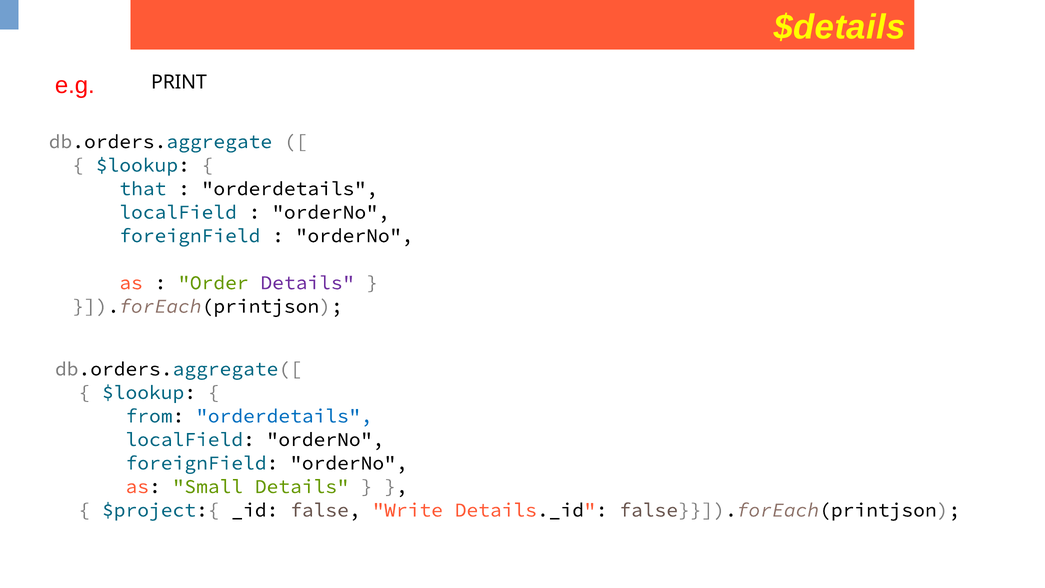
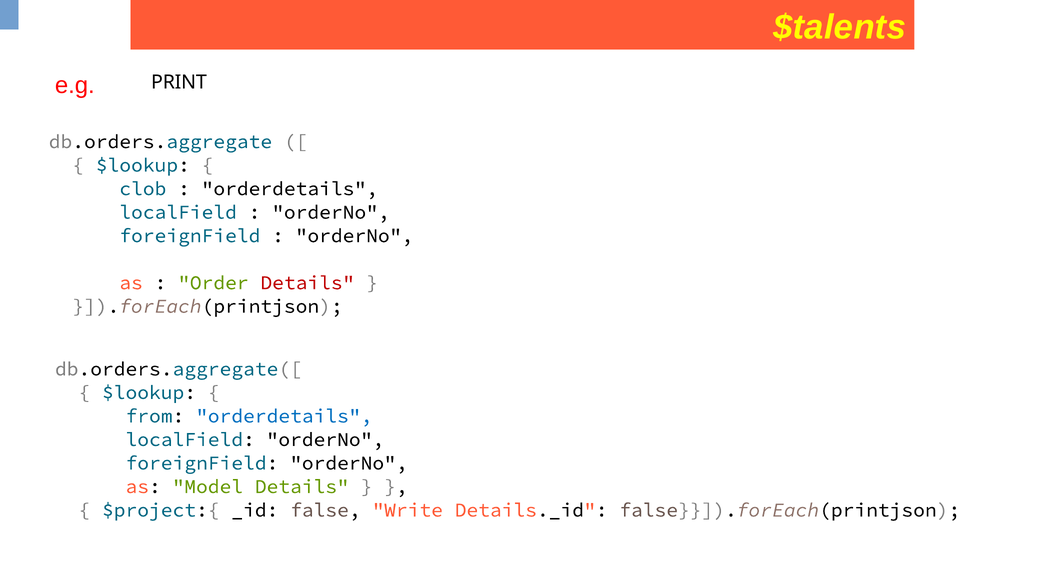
$details: $details -> $talents (840, 27)
that: that -> clob (143, 189)
Details colour: purple -> red (307, 283)
Small: Small -> Model (208, 486)
